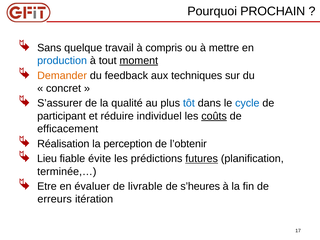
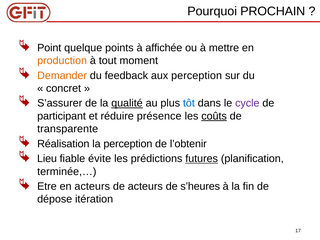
Sans: Sans -> Point (49, 48)
travail: travail -> points (119, 48)
compris: compris -> affichée (164, 48)
production colour: blue -> orange (62, 61)
moment underline: present -> none (139, 61)
aux techniques: techniques -> perception (197, 75)
qualité underline: none -> present (127, 103)
cycle colour: blue -> purple (247, 103)
individuel: individuel -> présence (159, 116)
efficacement: efficacement -> transparente (68, 129)
en évaluer: évaluer -> acteurs (92, 186)
de livrable: livrable -> acteurs (145, 186)
erreurs: erreurs -> dépose (55, 199)
